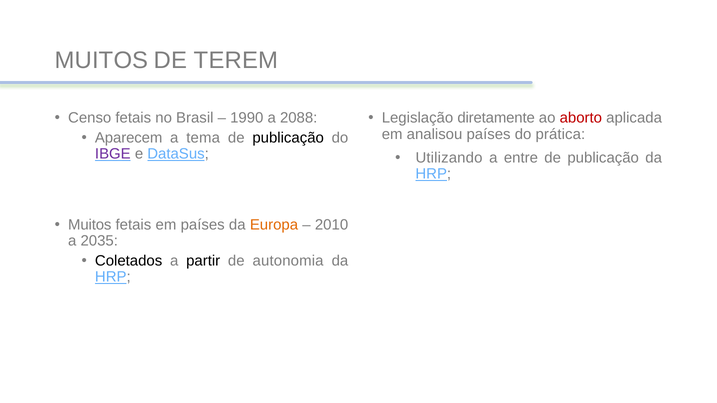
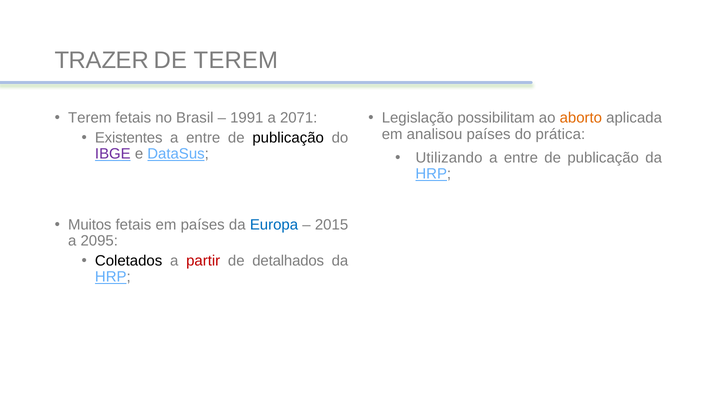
MUITOS: MUITOS -> TRAZER (102, 60)
Censo: Censo -> Terem (90, 118)
1990: 1990 -> 1991 (247, 118)
2088: 2088 -> 2071 (299, 118)
diretamente: diretamente -> possibilitam (496, 118)
aborto colour: red -> orange (581, 118)
Aparecem: Aparecem -> Existentes (129, 138)
tema: tema -> entre (203, 138)
Europa colour: orange -> blue (274, 225)
2010: 2010 -> 2015 (332, 225)
2035: 2035 -> 2095 (99, 241)
partir colour: black -> red (203, 261)
autonomia: autonomia -> detalhados (288, 261)
